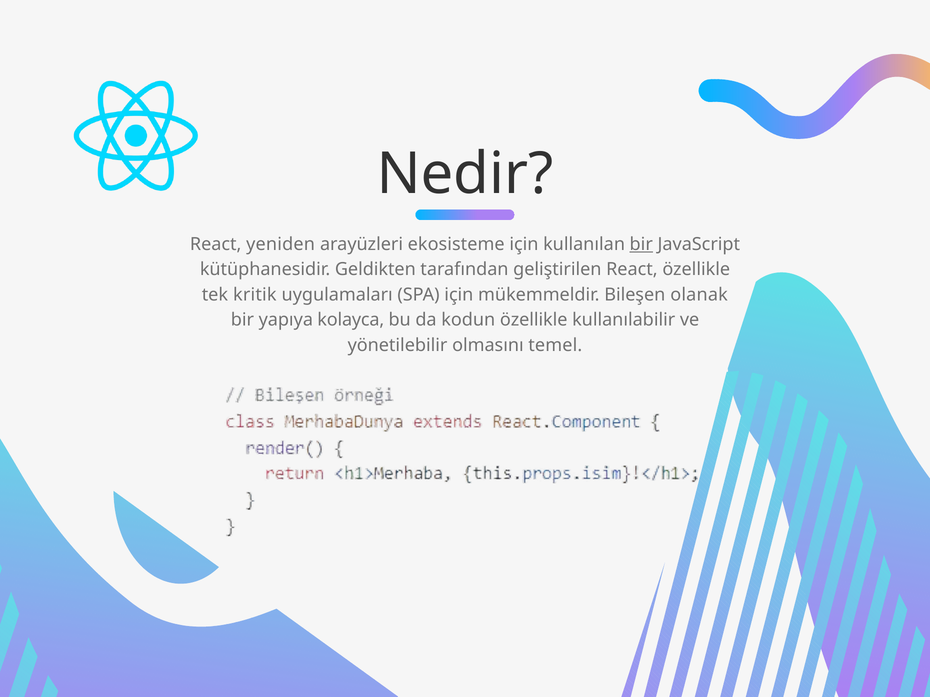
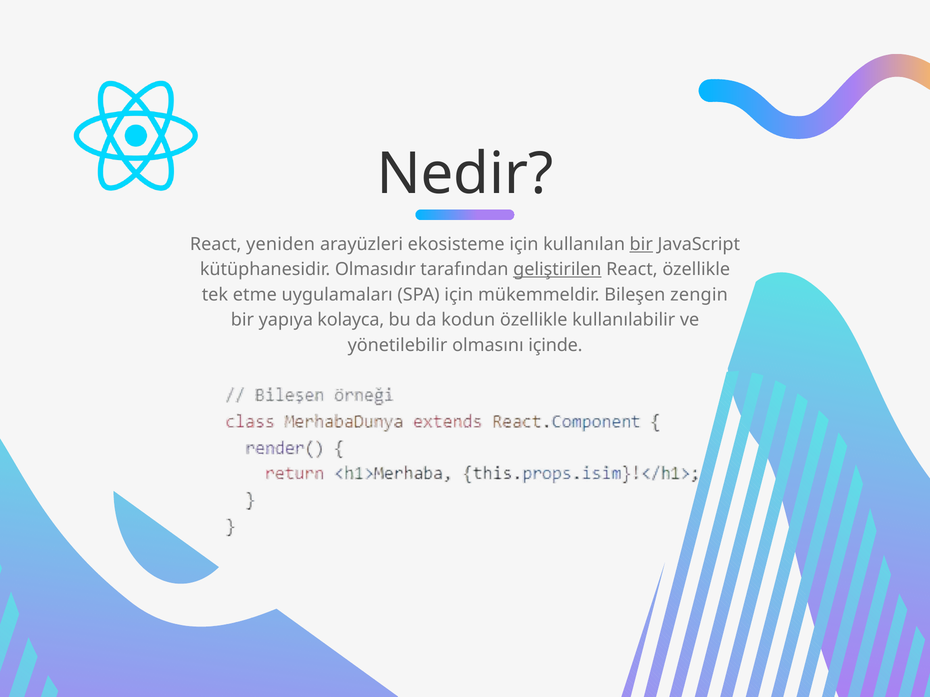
Geldikten: Geldikten -> Olmasıdır (375, 270)
geliştirilen underline: none -> present (557, 270)
kritik: kritik -> etme (255, 295)
olanak: olanak -> zengin (699, 295)
temel: temel -> içinde (555, 346)
